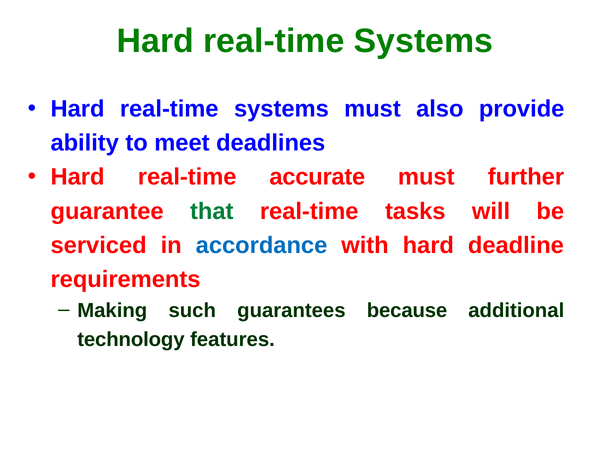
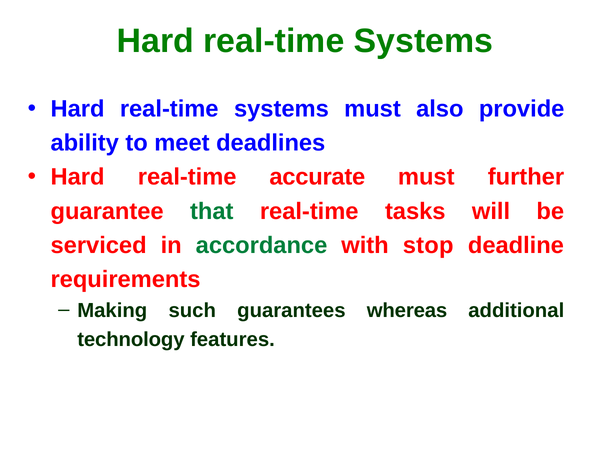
accordance colour: blue -> green (262, 246)
with hard: hard -> stop (428, 246)
because: because -> whereas (407, 311)
